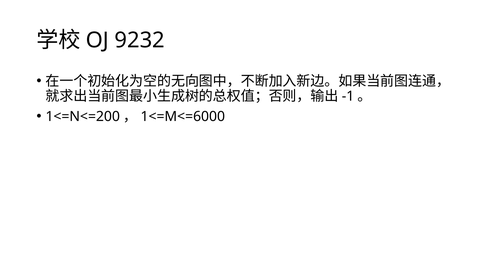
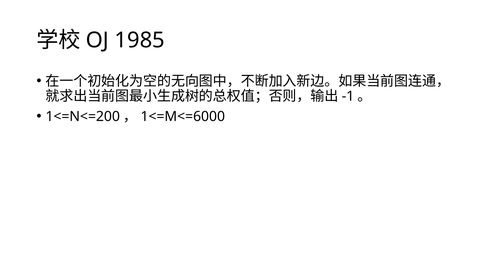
9232: 9232 -> 1985 (140, 40)
